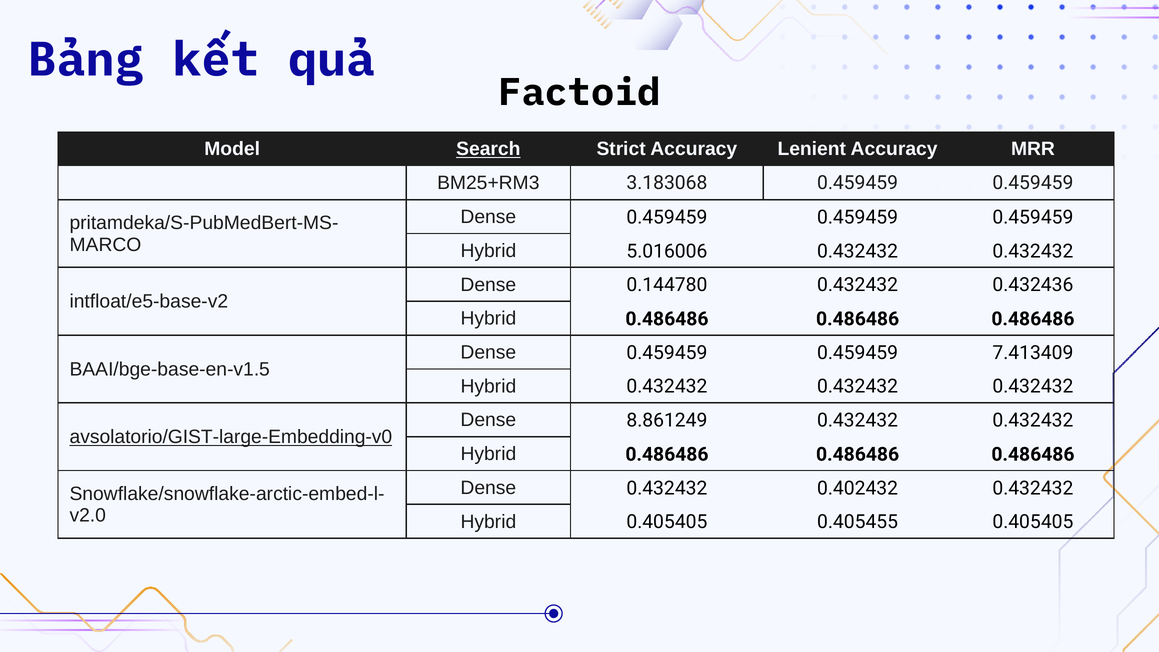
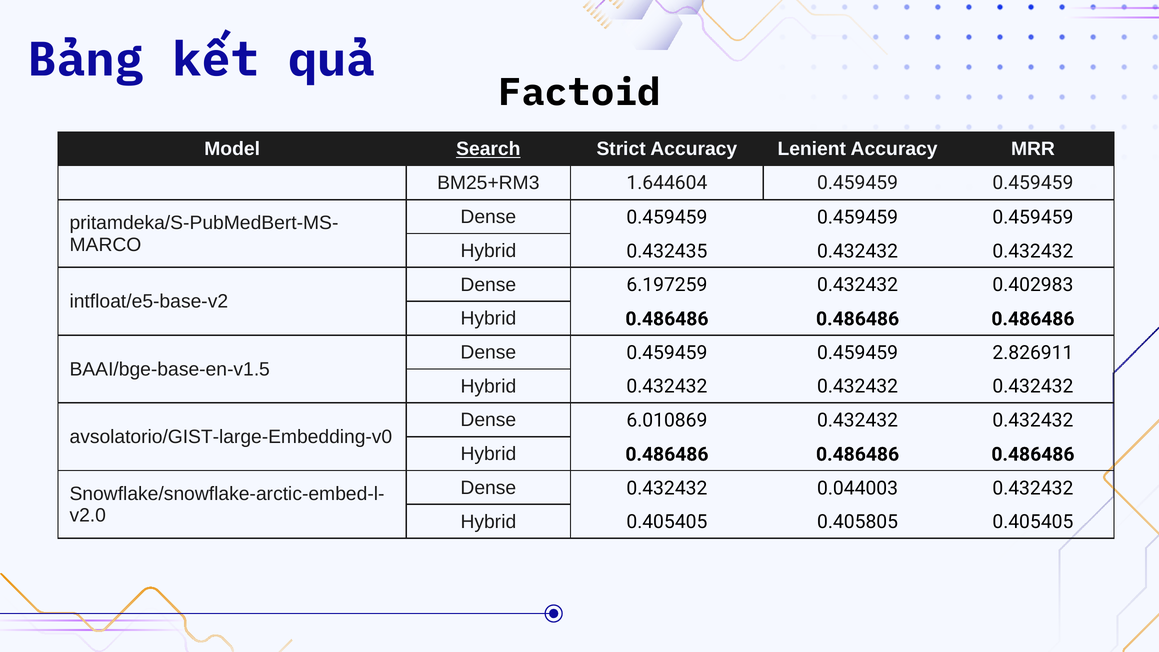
3.183068: 3.183068 -> 1.644604 (667, 183)
5.016006: 5.016006 -> 0.432435 (667, 251)
0.144780: 0.144780 -> 6.197259 (667, 285)
0.432436: 0.432436 -> 0.402983 (1033, 285)
7.413409: 7.413409 -> 2.826911 (1033, 353)
8.861249: 8.861249 -> 6.010869 (667, 420)
avsolatorio/GIST-large-Embedding-v0 underline: present -> none (231, 437)
0.402432: 0.402432 -> 0.044003 (858, 488)
0.405455: 0.405455 -> 0.405805 (858, 522)
